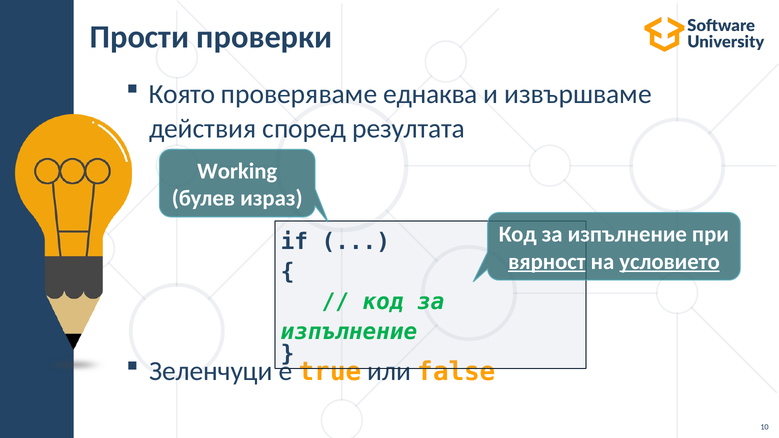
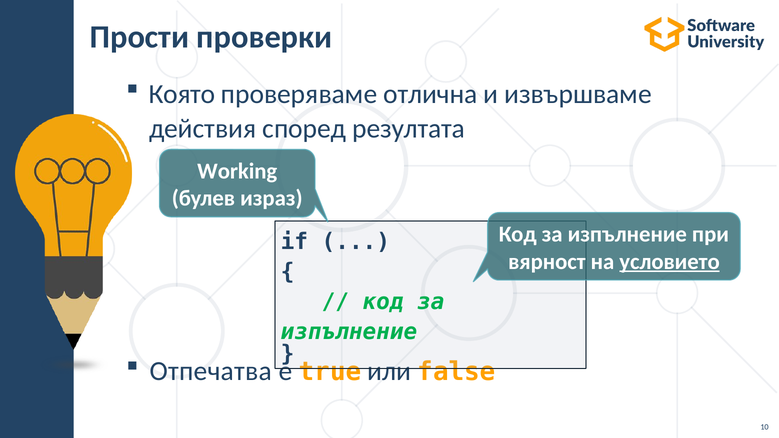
еднаква: еднаква -> отлична (430, 94)
вярност underline: present -> none (547, 262)
Зеленчуци: Зеленчуци -> Отпечатва (211, 371)
